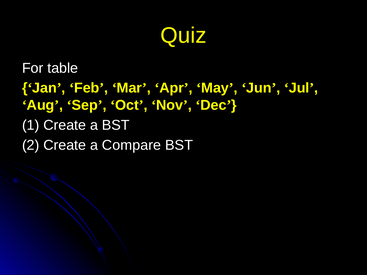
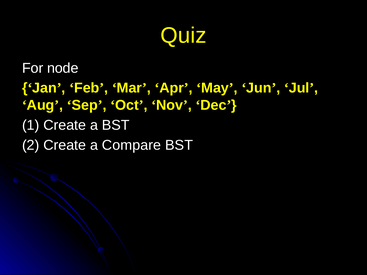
table: table -> node (63, 68)
